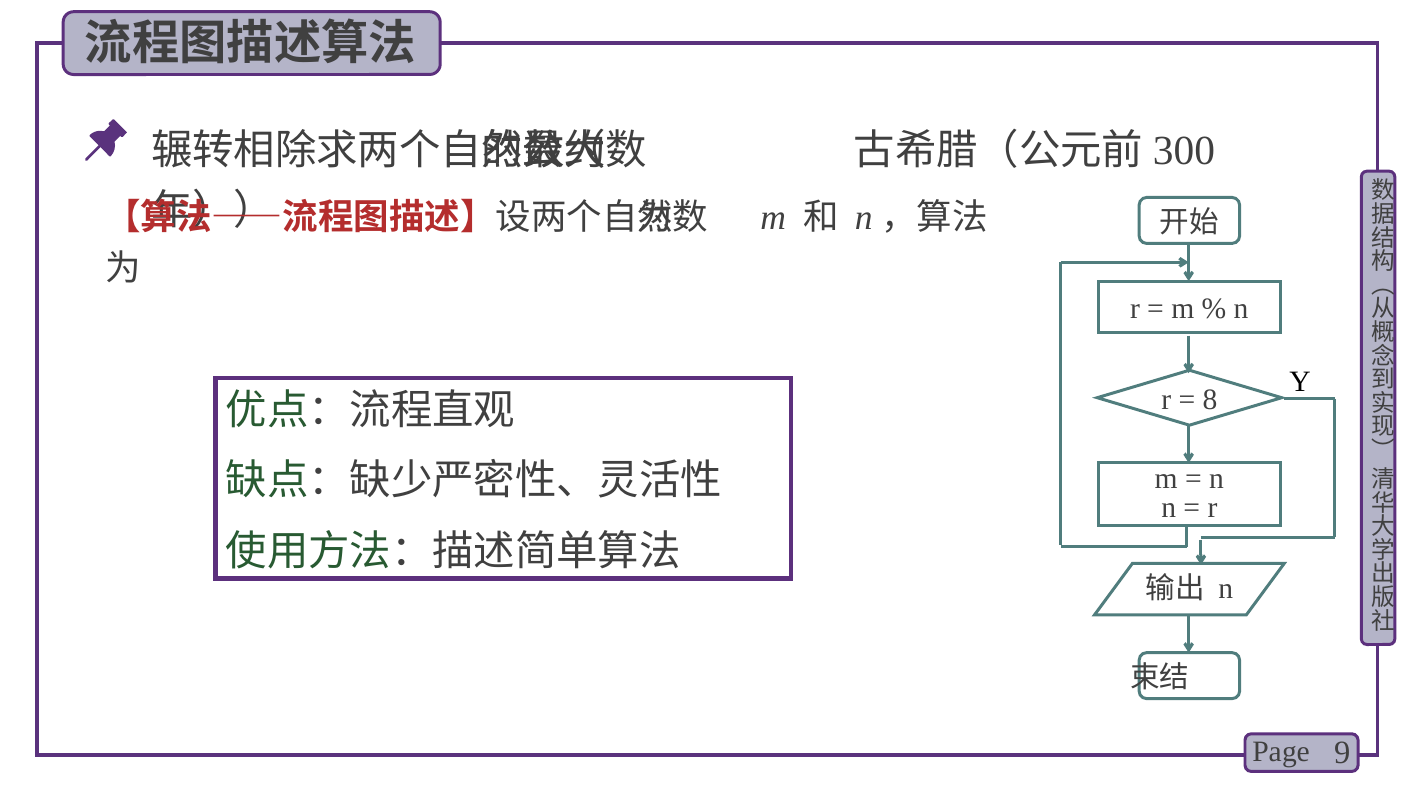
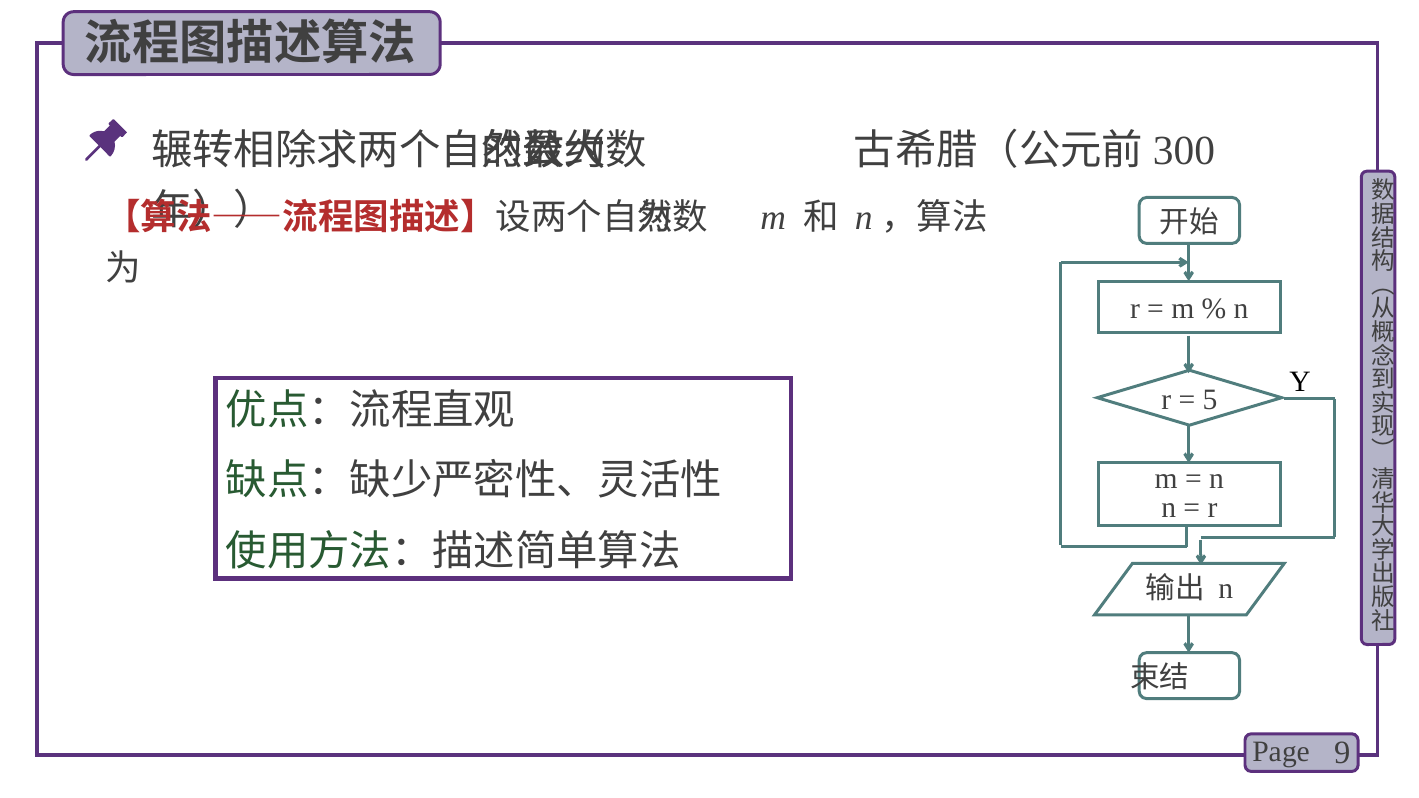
8: 8 -> 5 (1210, 400)
